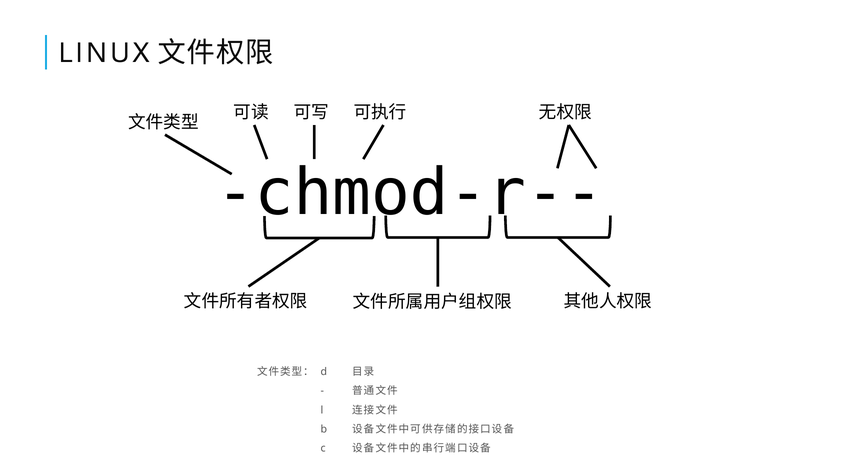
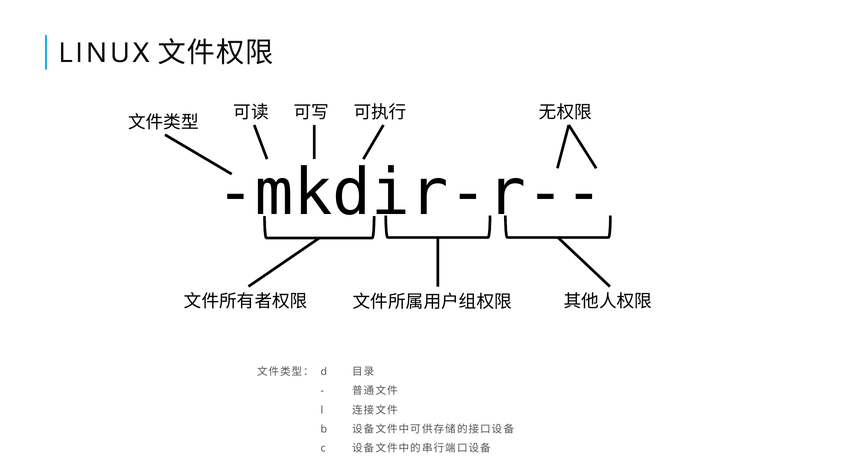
chmod-r--: chmod-r-- -> mkdir-r-- (410, 193)
